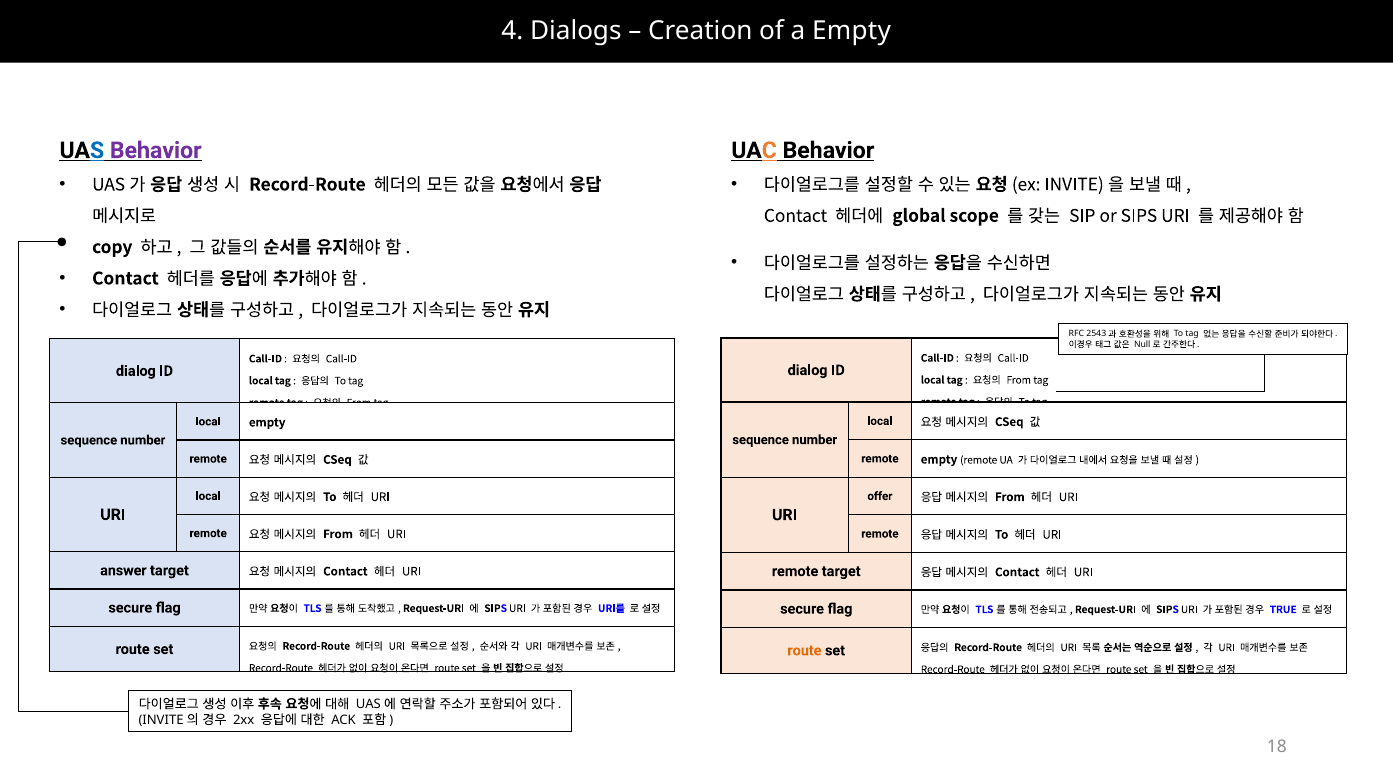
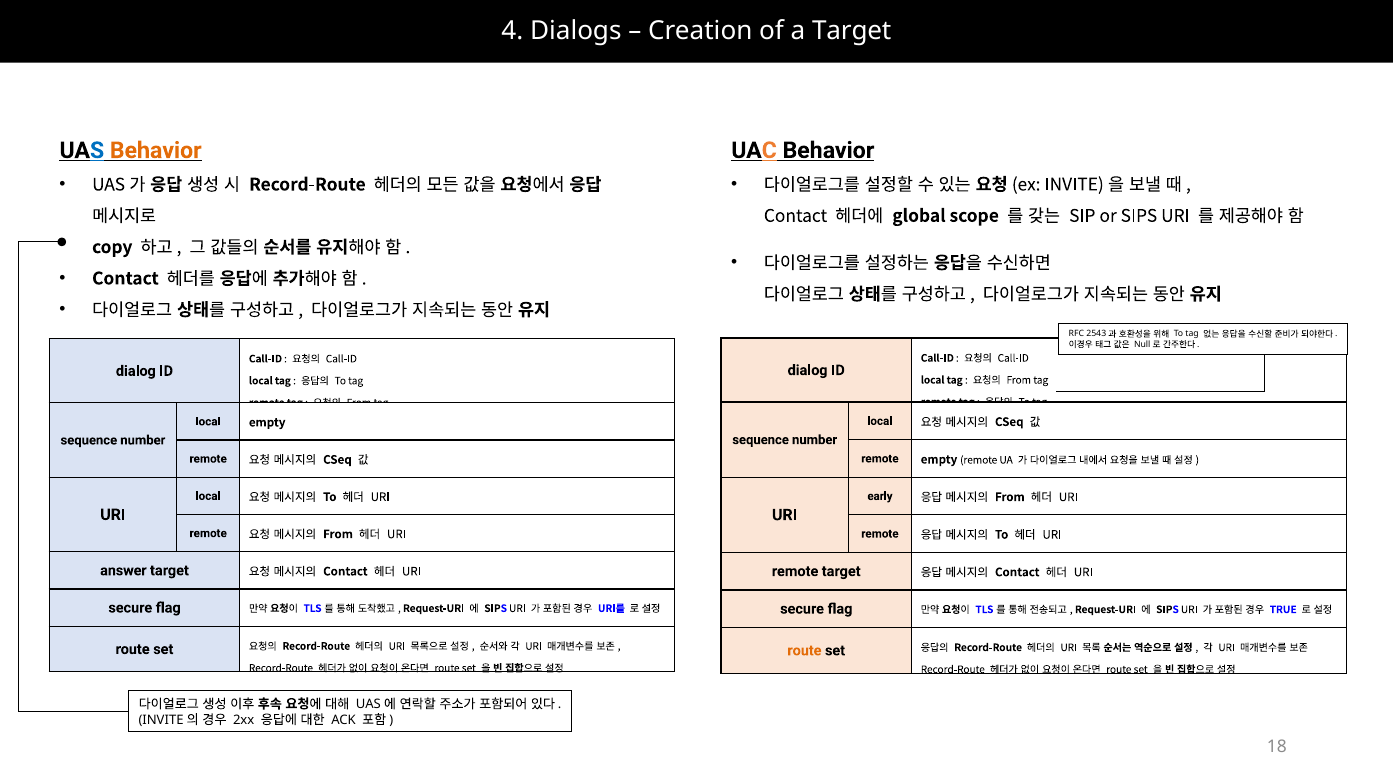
a Empty: Empty -> Target (852, 31)
Behavior colour: purple -> orange (156, 150)
offer: offer -> early (880, 496)
